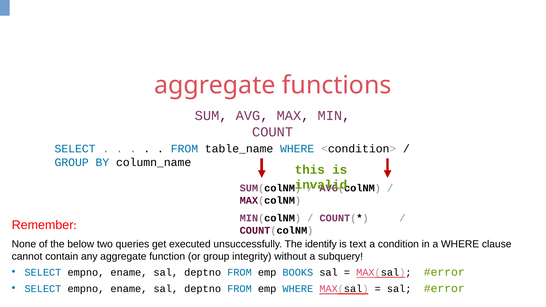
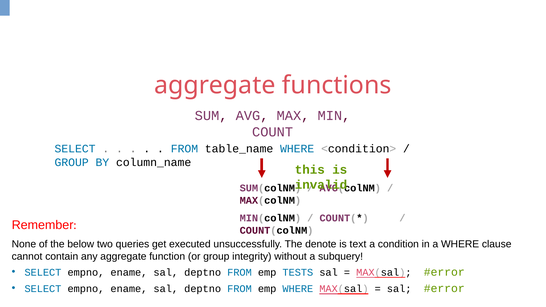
identify: identify -> denote (321, 244)
BOOKS: BOOKS -> TESTS (298, 273)
